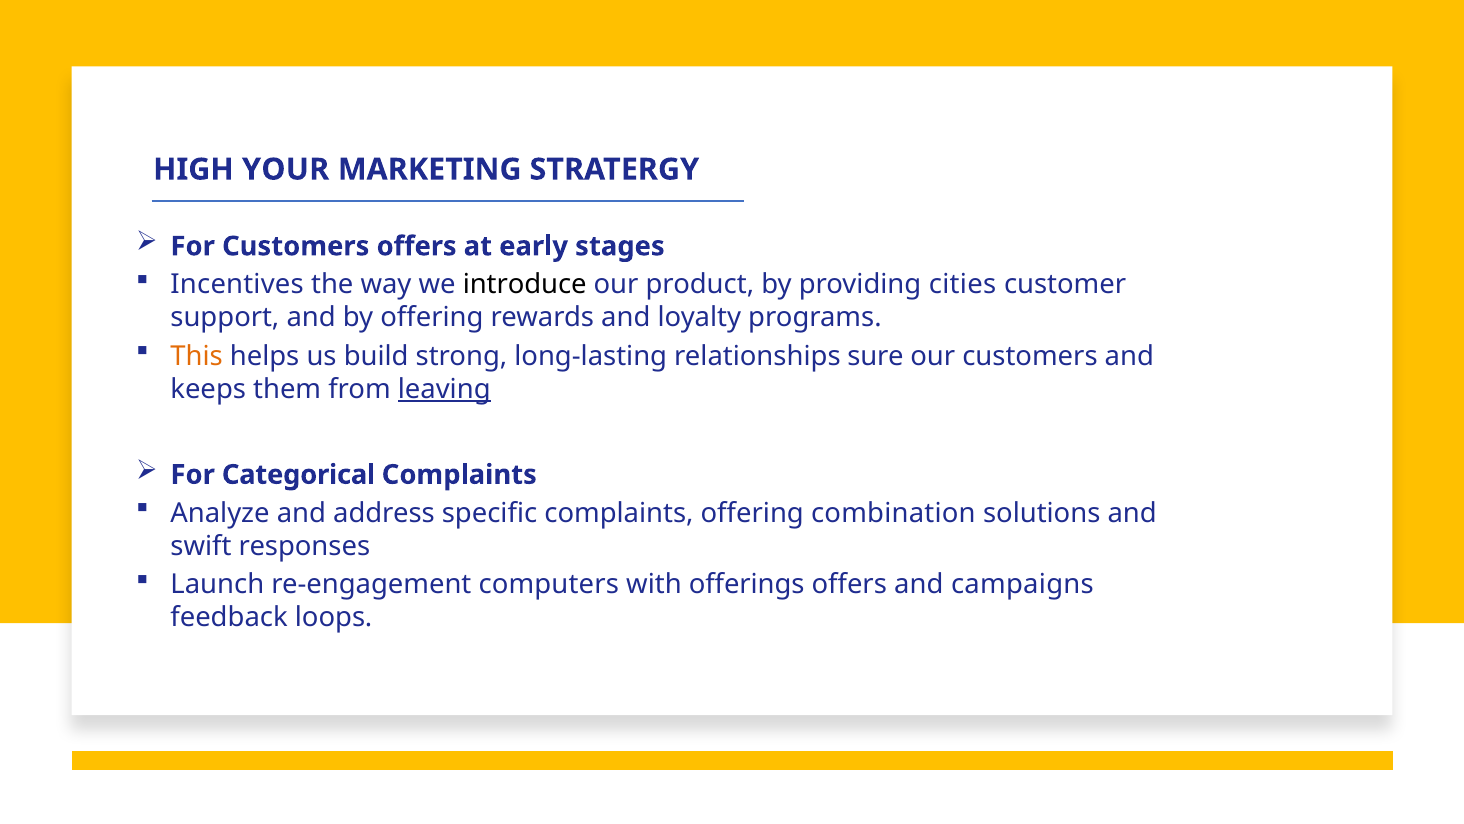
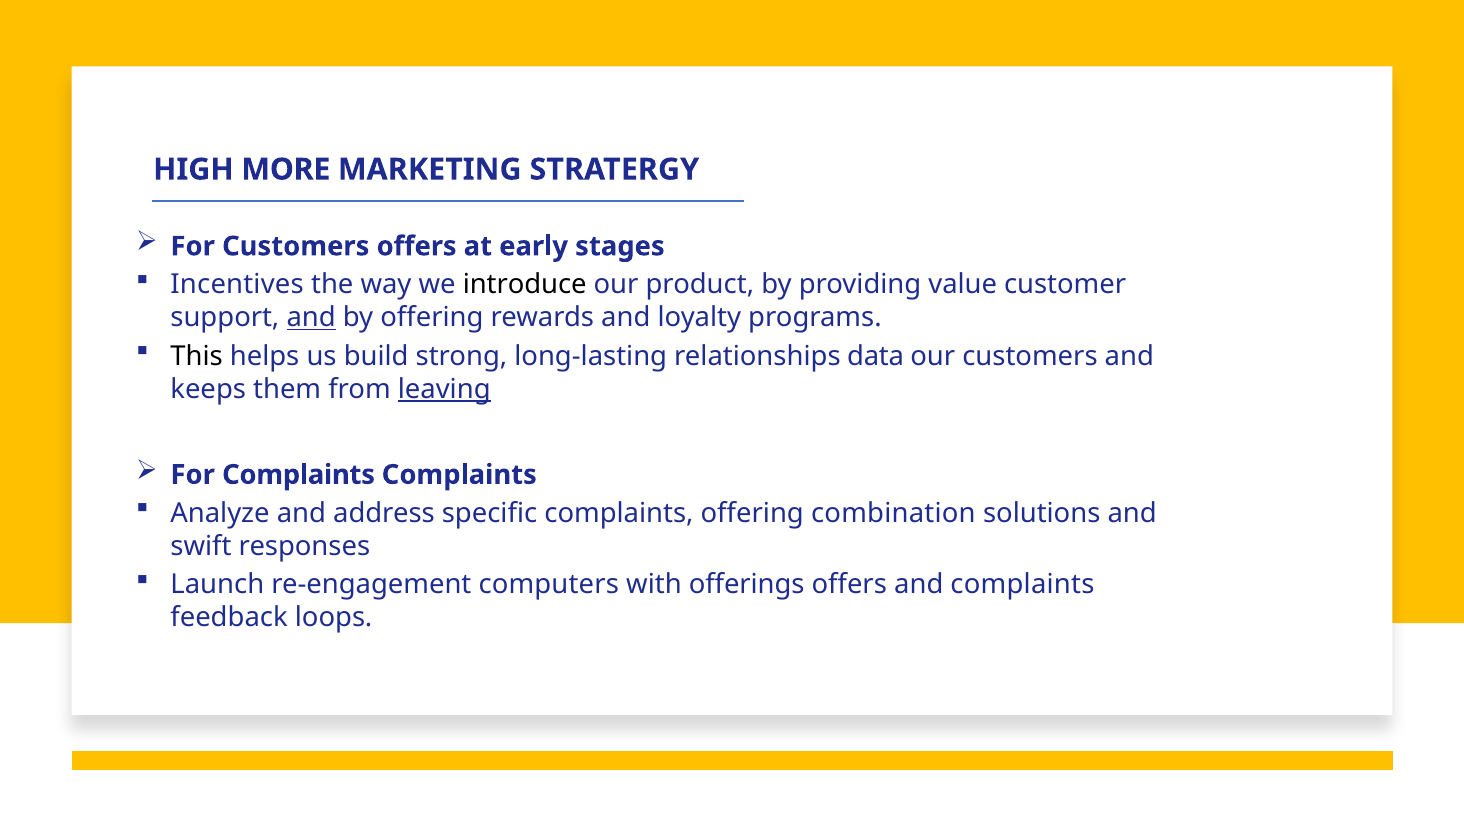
YOUR: YOUR -> MORE (286, 169)
cities: cities -> value (963, 285)
and underline: none -> present (311, 318)
This colour: orange -> black (197, 356)
sure: sure -> data (876, 356)
For Categorical: Categorical -> Complaints (299, 474)
and campaigns: campaigns -> complaints (1022, 584)
